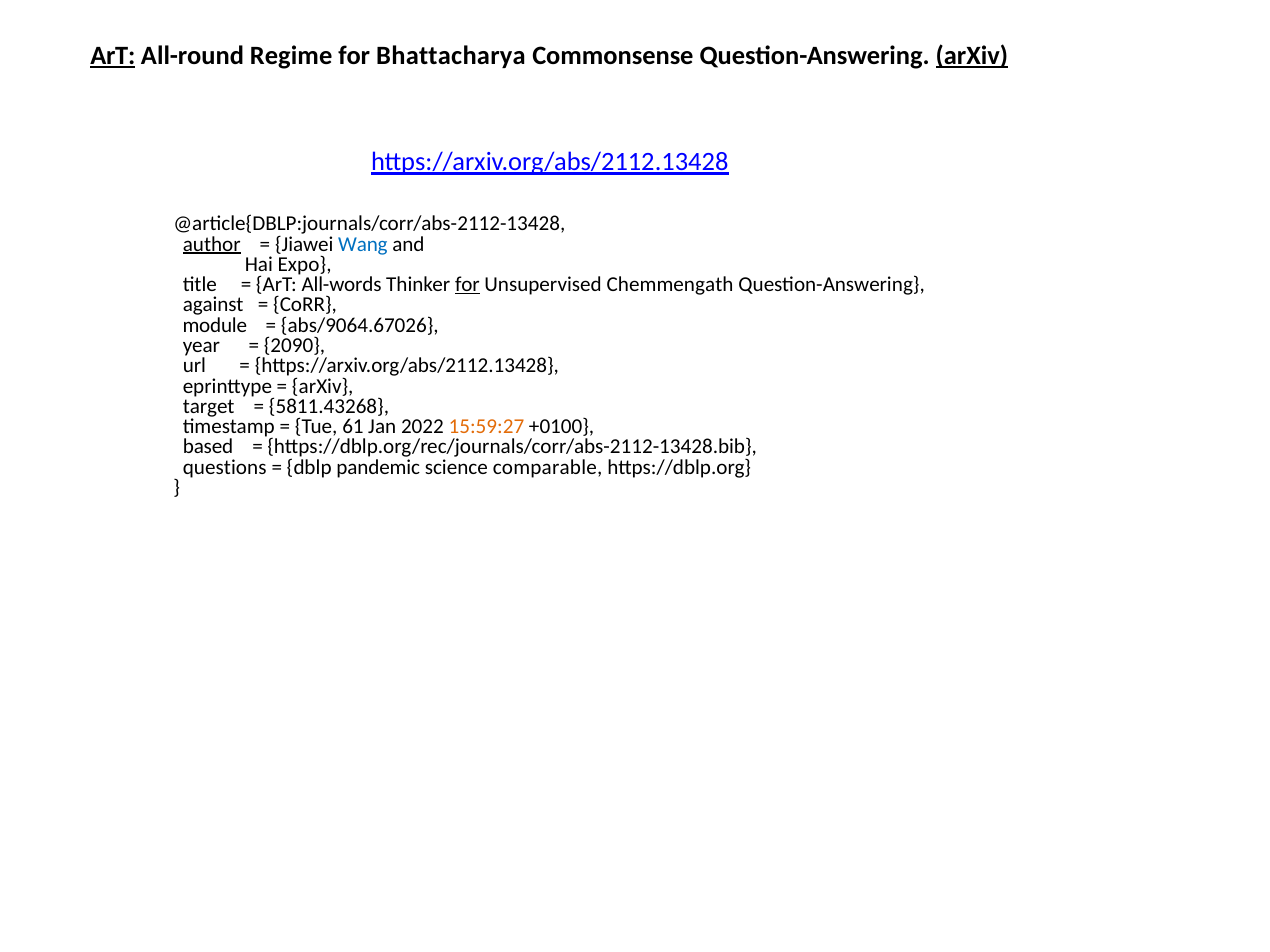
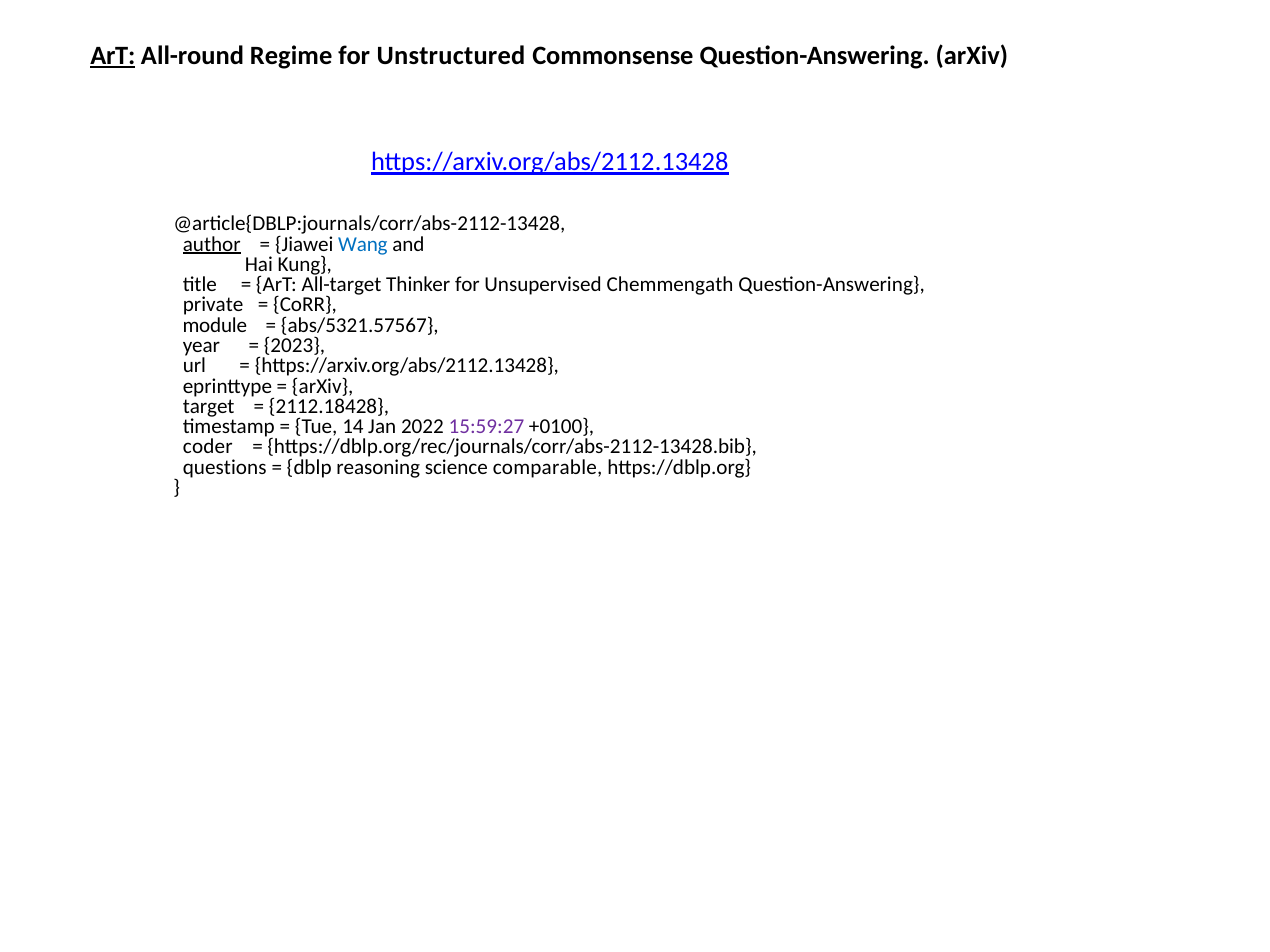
Bhattacharya: Bhattacharya -> Unstructured (451, 56)
arXiv underline: present -> none (972, 56)
Expo: Expo -> Kung (305, 264)
All-words: All-words -> All-target (342, 285)
for underline: present -> none (467, 285)
against: against -> private (213, 305)
abs/9064.67026: abs/9064.67026 -> abs/5321.57567 (360, 325)
2090: 2090 -> 2023 (295, 346)
5811.43268: 5811.43268 -> 2112.18428 (329, 407)
61: 61 -> 14 (353, 427)
15:59:27 colour: orange -> purple (486, 427)
based: based -> coder (208, 447)
pandemic: pandemic -> reasoning (378, 467)
